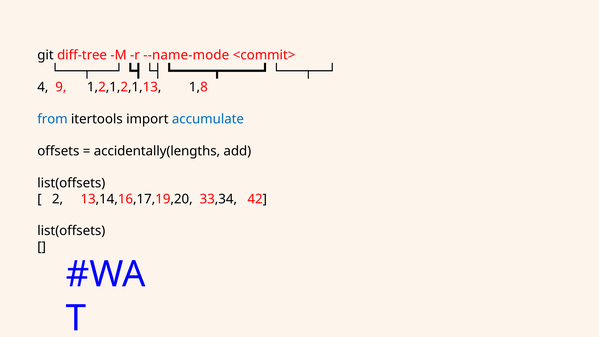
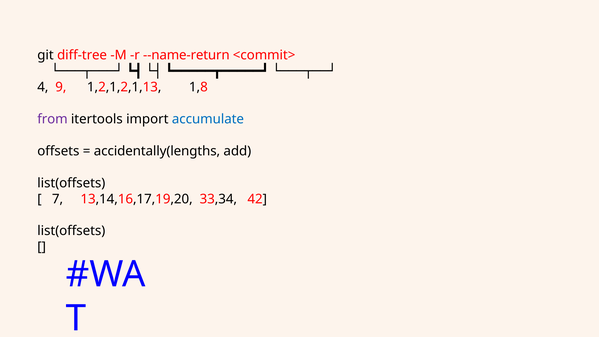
--name-mode: --name-mode -> --name-return (186, 55)
from colour: blue -> purple (52, 119)
2: 2 -> 7 (58, 199)
